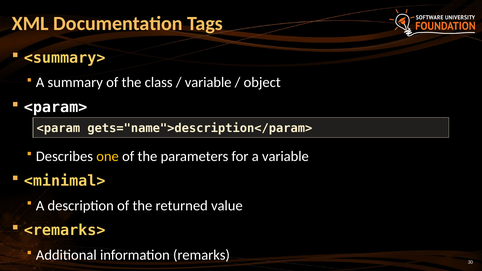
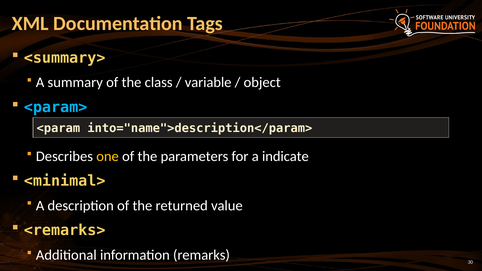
<param> colour: white -> light blue (56, 107)
gets="name">description</param>: gets="name">description</param> -> into="name">description</param> (200, 128)
a variable: variable -> indicate (285, 156)
